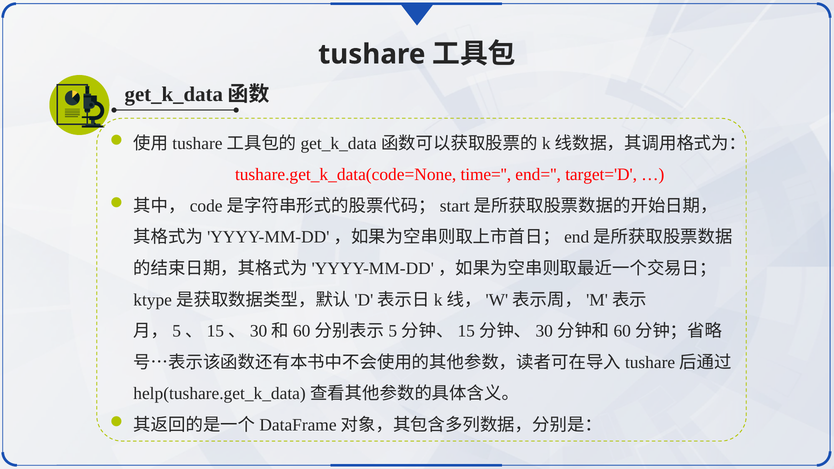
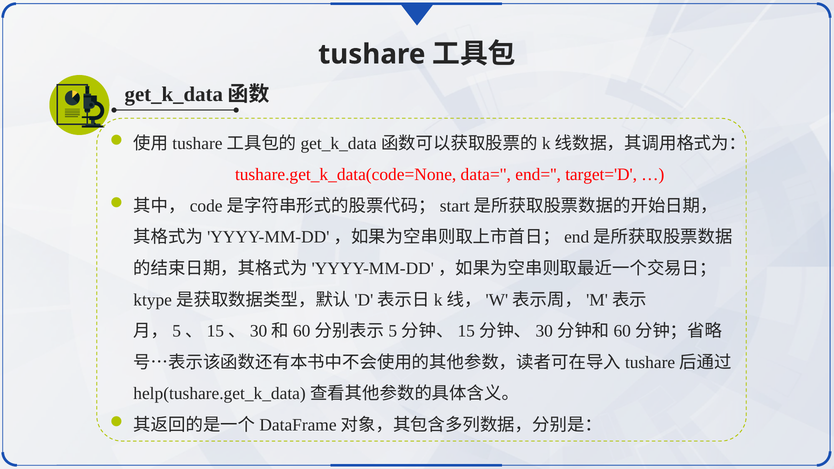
time=: time= -> data= (486, 175)
